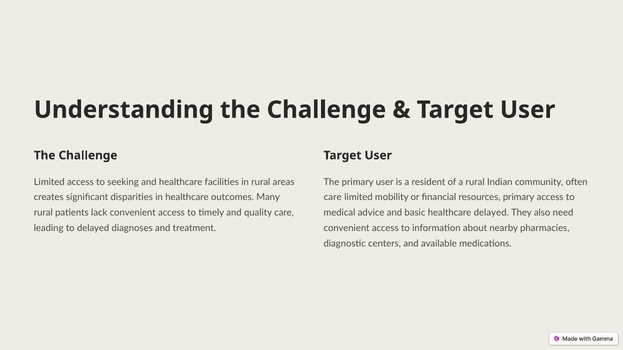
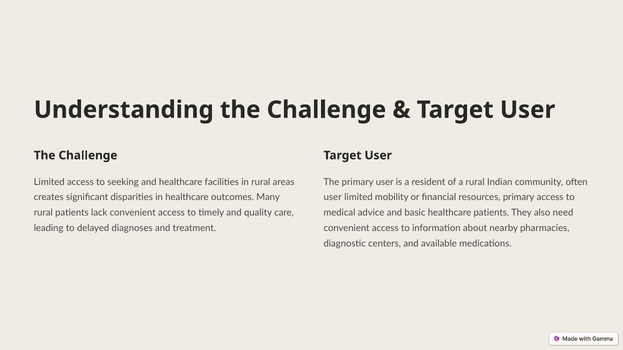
care: care -> user (333, 198)
healthcare delayed: delayed -> patients (491, 213)
